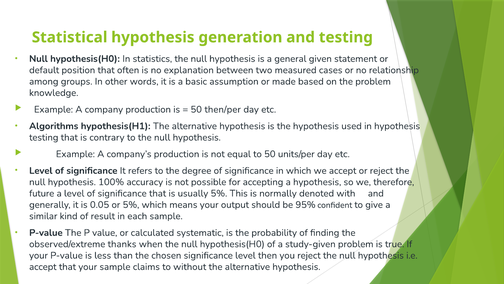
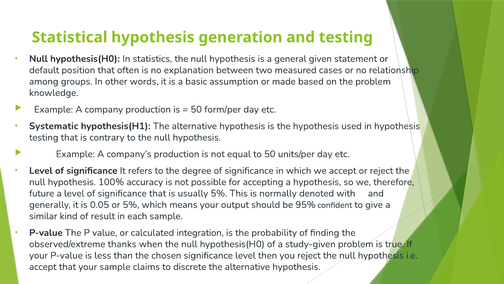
then/per: then/per -> form/per (223, 109)
Algorithms: Algorithms -> Systematic (54, 126)
systematic: systematic -> integration (200, 232)
without: without -> discrete (190, 266)
